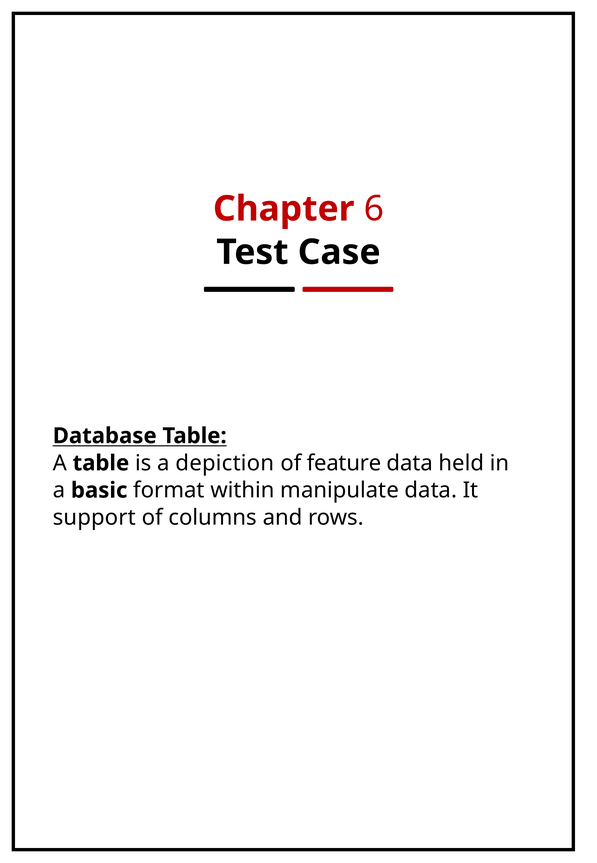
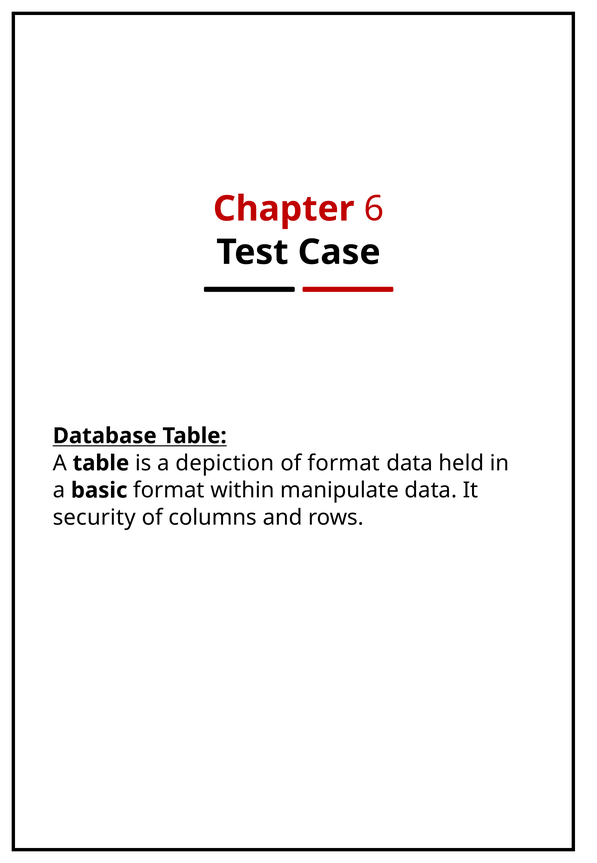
of feature: feature -> format (344, 463)
support: support -> security (94, 517)
